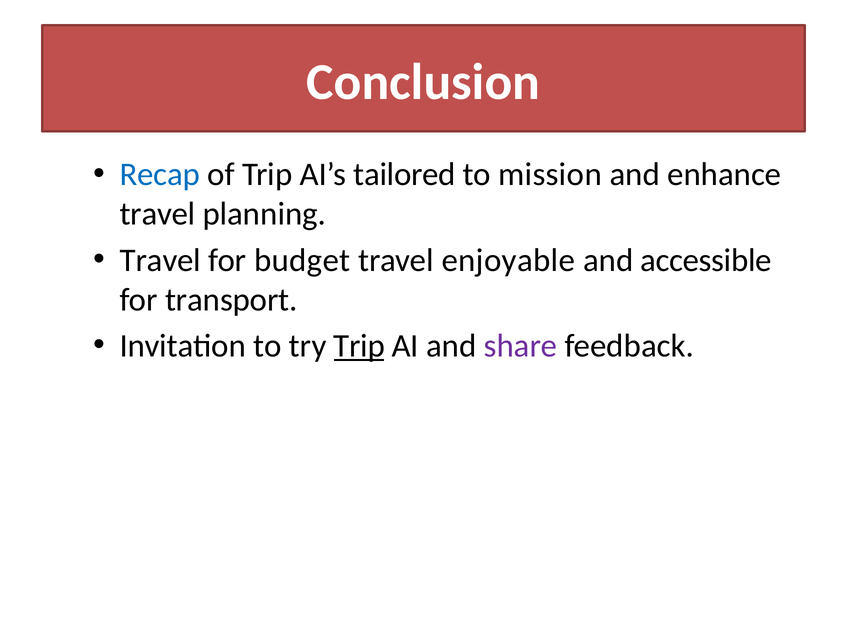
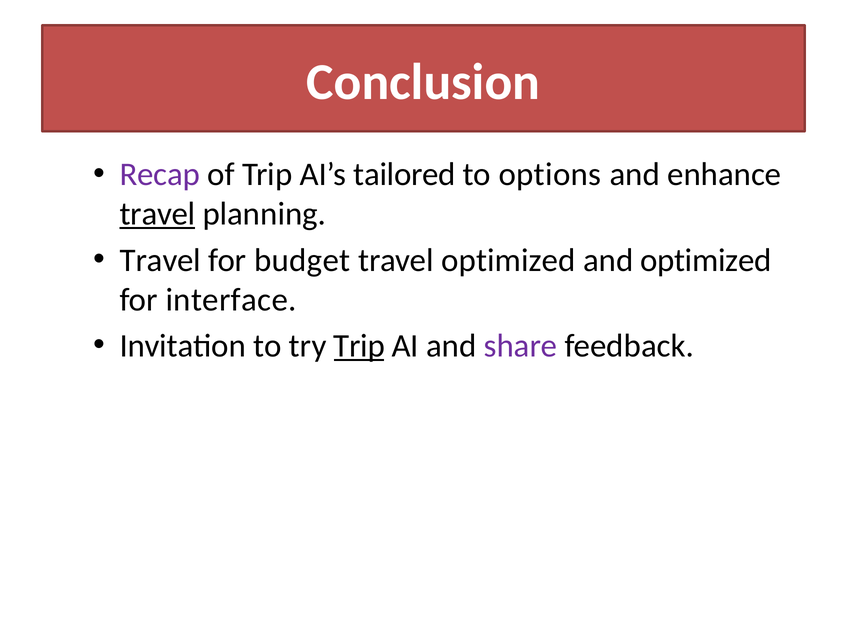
Recap colour: blue -> purple (160, 175)
mission: mission -> options (550, 175)
travel underline: none -> present (158, 214)
travel enjoyable: enjoyable -> optimized (508, 260)
and accessible: accessible -> optimized (706, 260)
transport: transport -> interface (231, 300)
